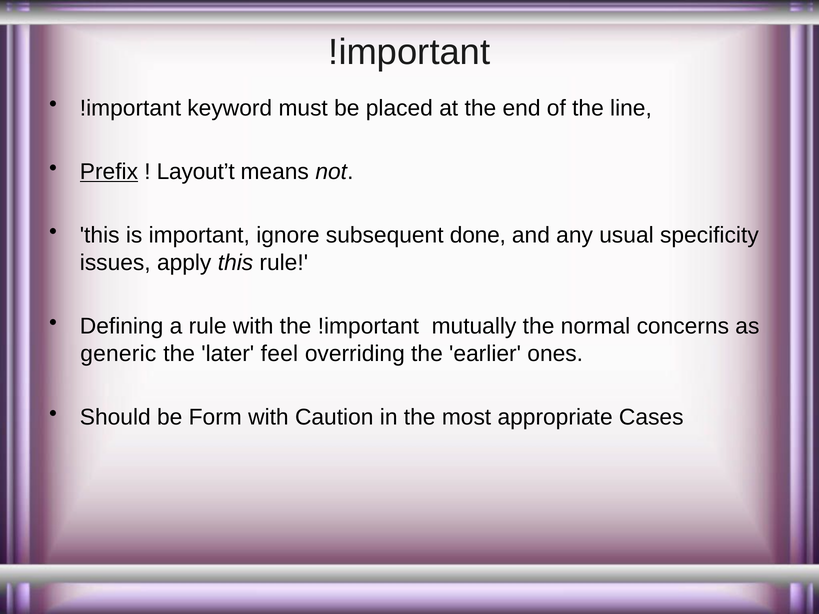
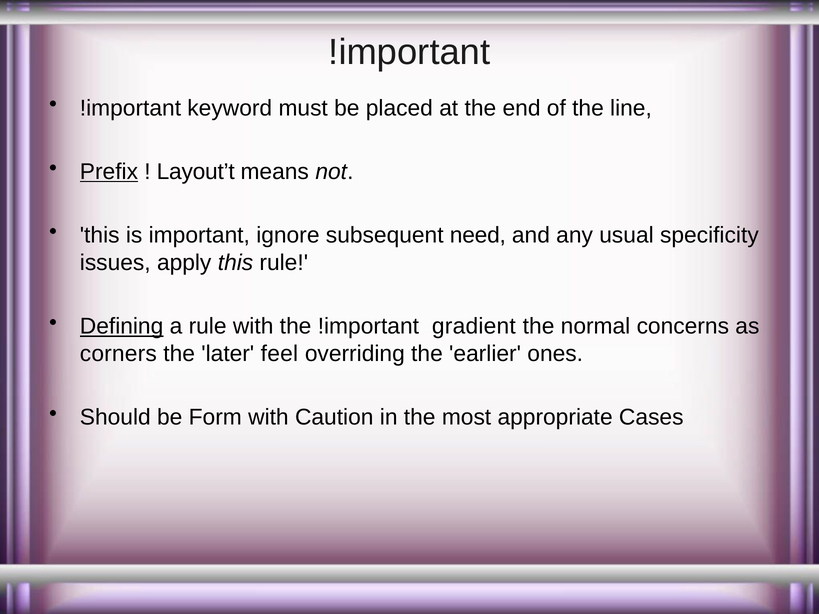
done: done -> need (478, 236)
Defining underline: none -> present (122, 327)
mutually: mutually -> gradient (474, 327)
generic: generic -> corners (118, 354)
